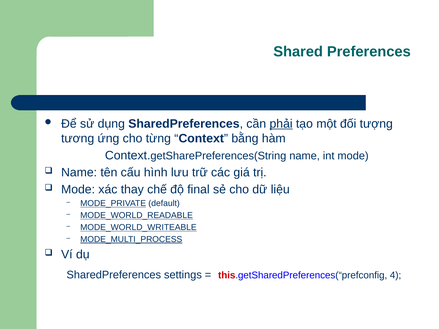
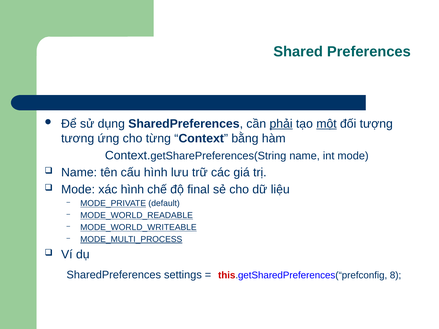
một underline: none -> present (327, 124)
xác thay: thay -> hình (132, 190)
4: 4 -> 8 (396, 275)
